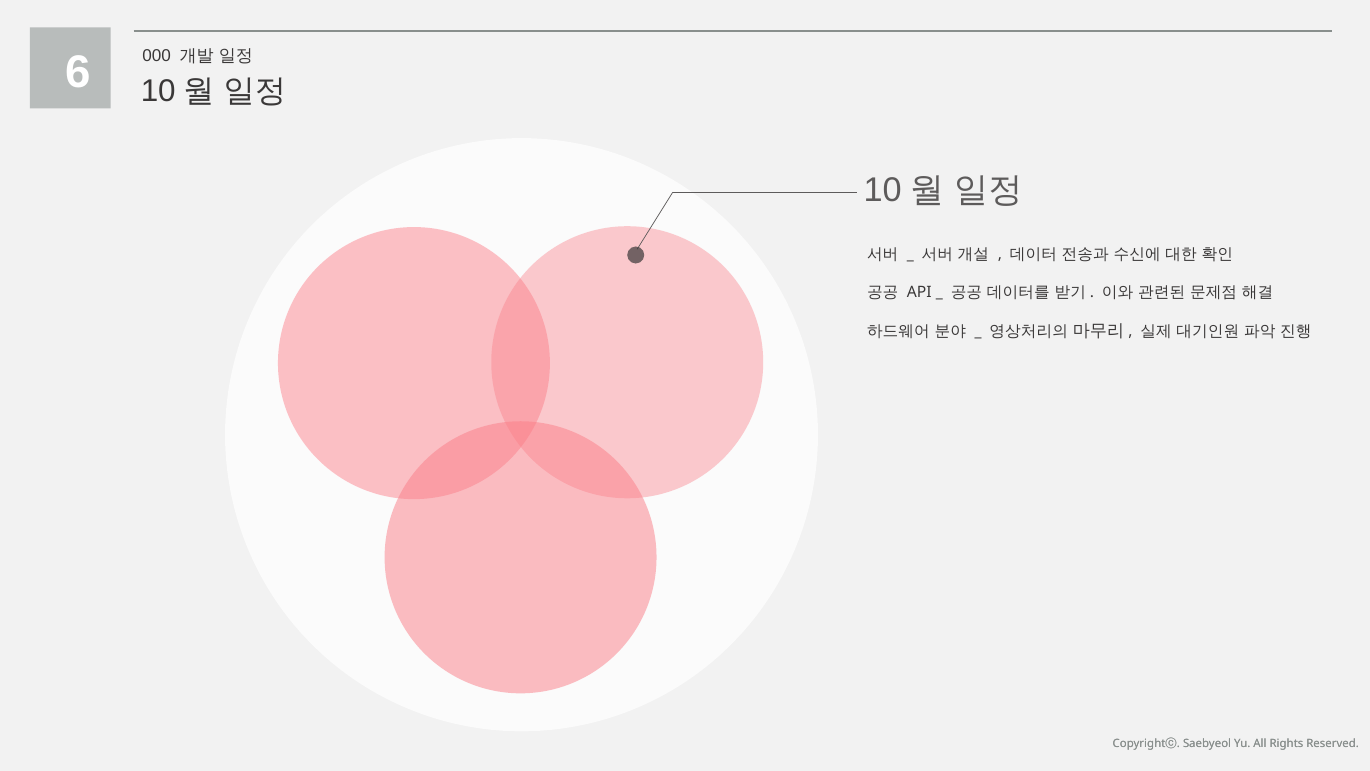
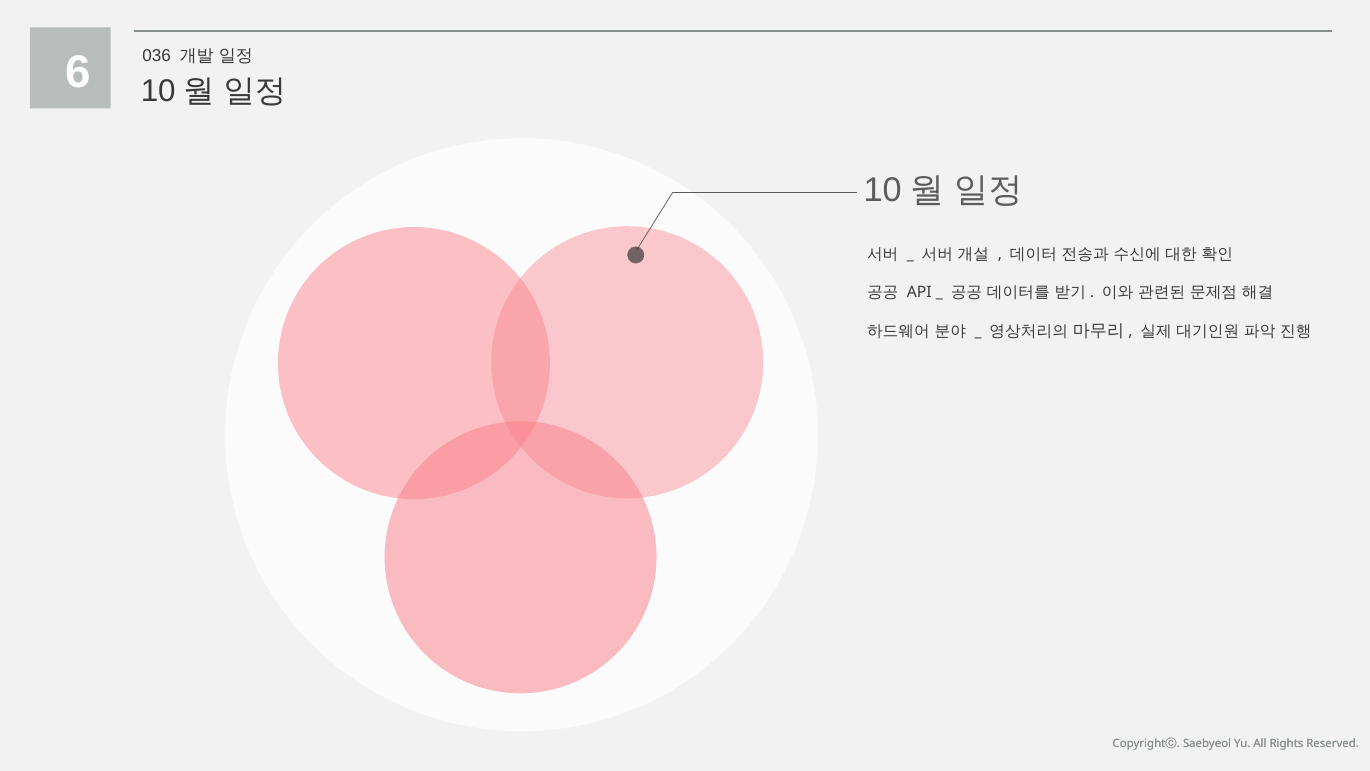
000: 000 -> 036 (157, 56)
